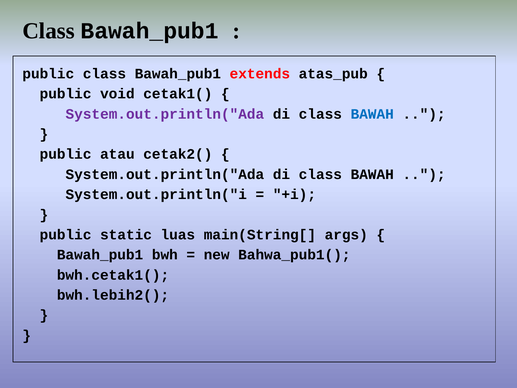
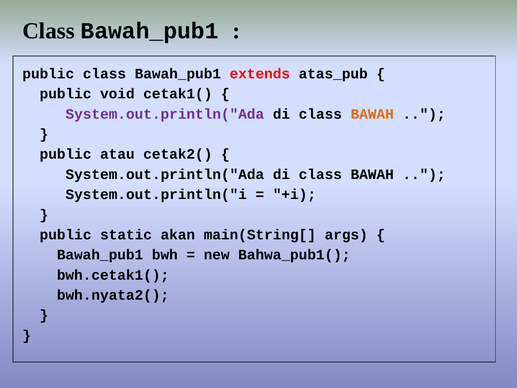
BAWAH colour: blue -> orange (372, 114)
luas: luas -> akan (178, 235)
bwh.lebih2(: bwh.lebih2( -> bwh.nyata2( (113, 295)
